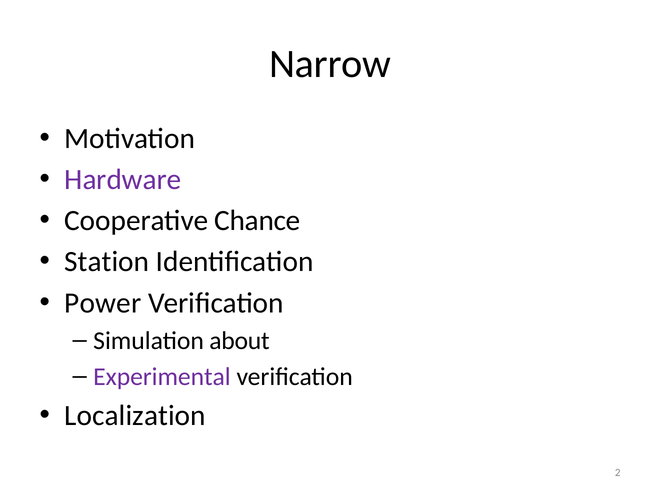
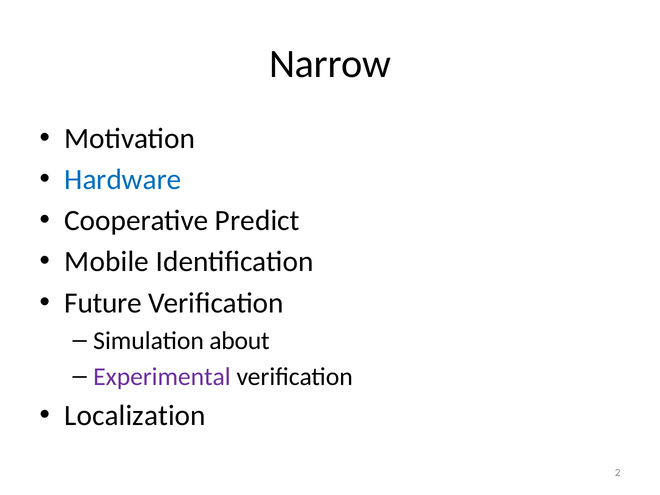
Hardware colour: purple -> blue (123, 180)
Chance: Chance -> Predict (257, 221)
Station: Station -> Mobile (107, 262)
Power: Power -> Future (103, 303)
